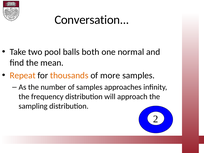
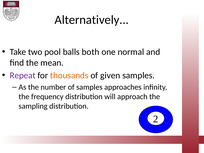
Conversation: Conversation -> Alternatively (92, 20)
Repeat colour: orange -> purple (23, 75)
more: more -> given (110, 75)
